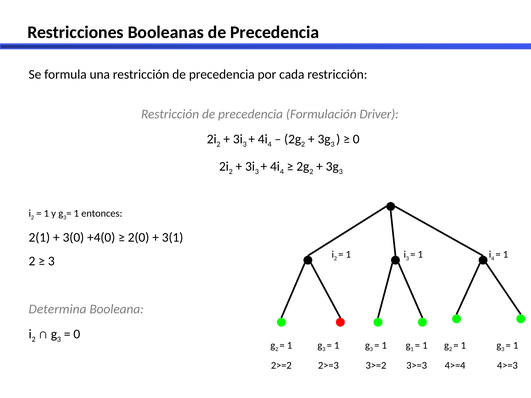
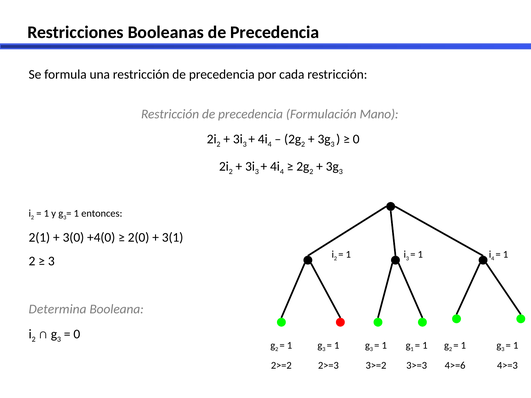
Driver: Driver -> Mano (379, 114)
4>=4: 4>=4 -> 4>=6 (455, 366)
